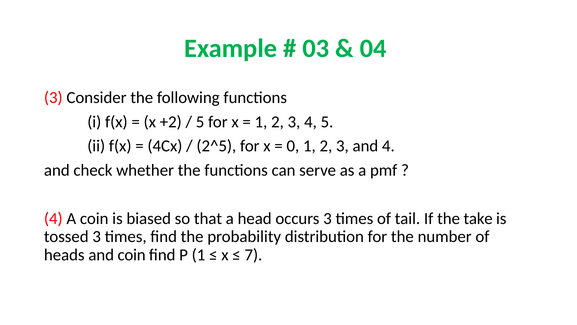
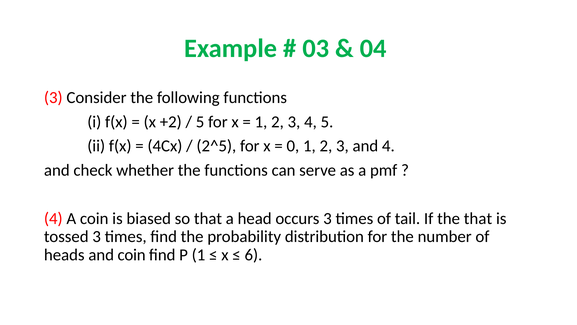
the take: take -> that (478, 218)
7: 7 -> 6 (253, 255)
